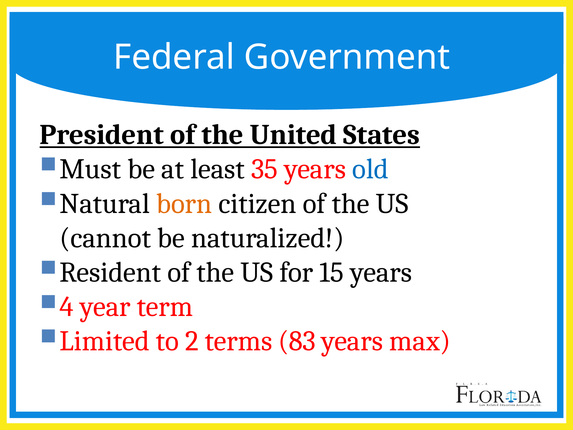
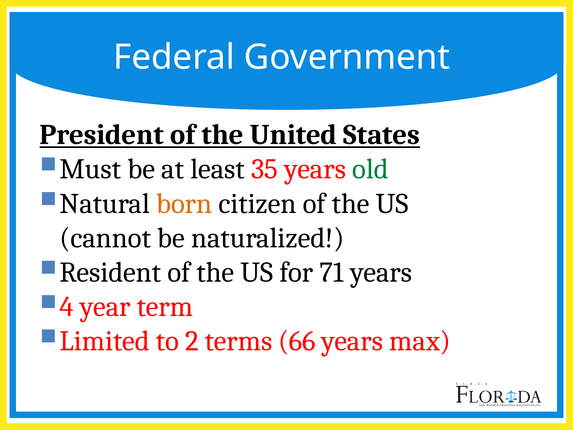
old colour: blue -> green (371, 169)
15: 15 -> 71 (332, 272)
83: 83 -> 66 (297, 341)
